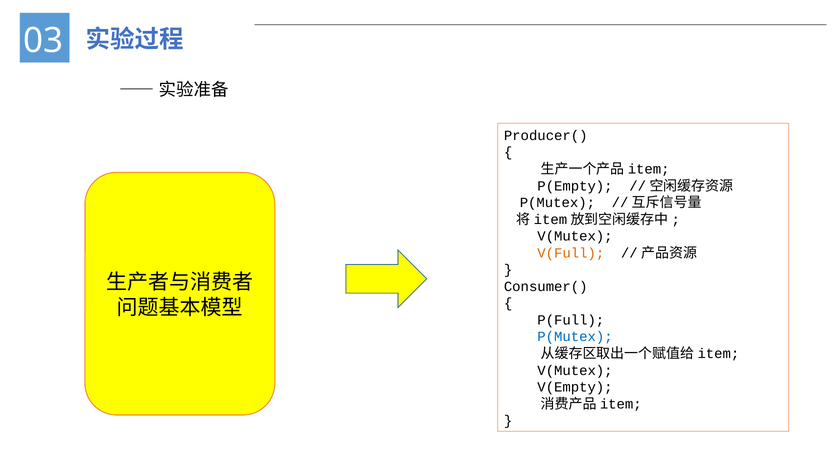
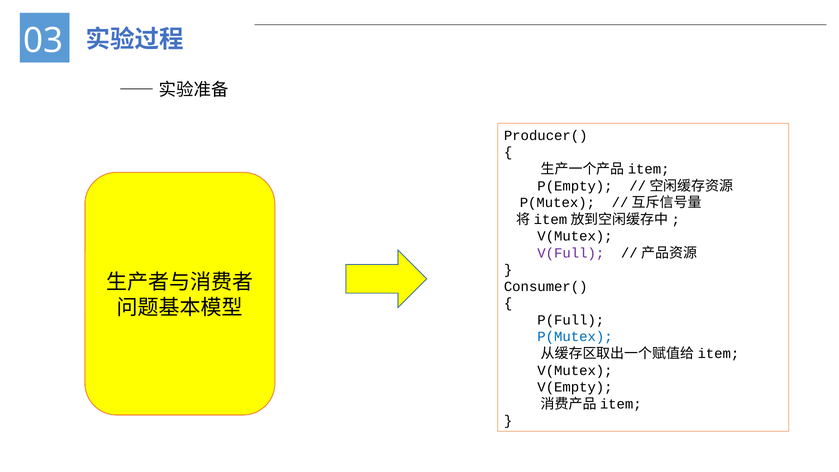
V(Full colour: orange -> purple (571, 253)
